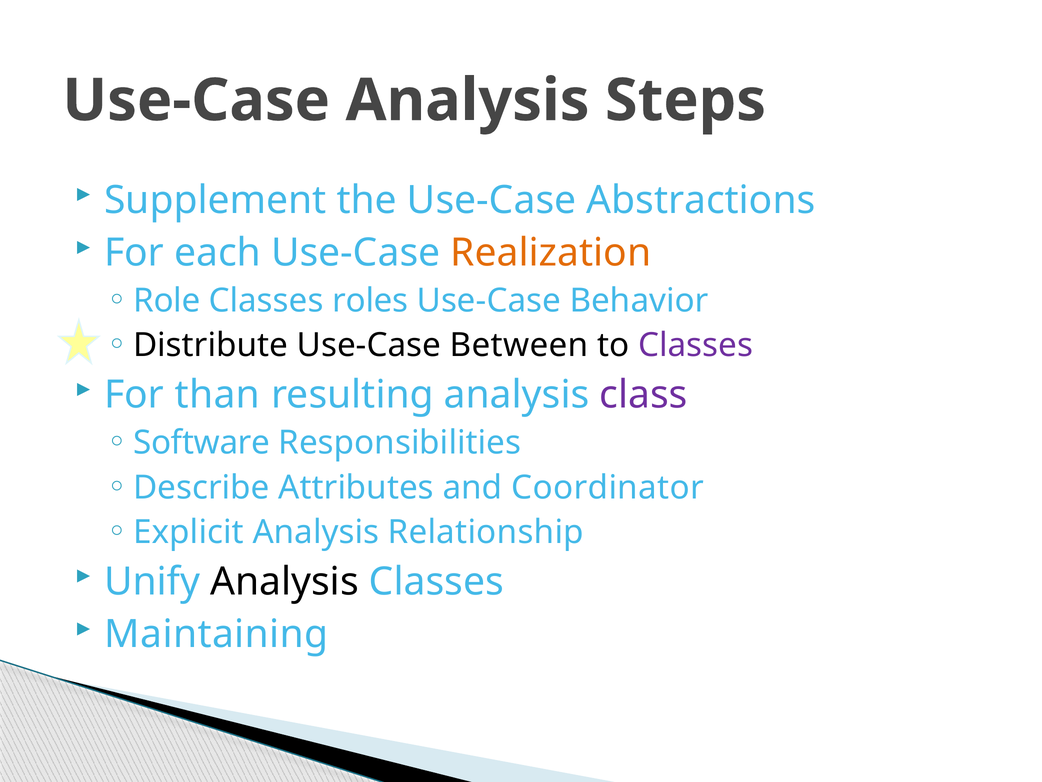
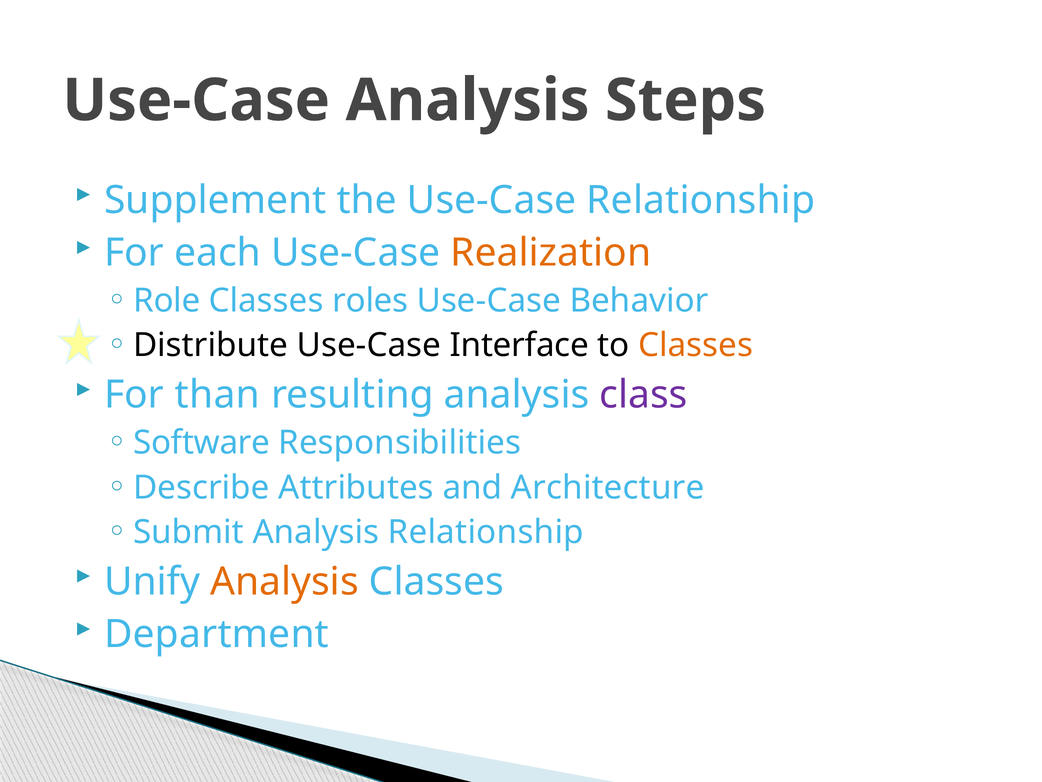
Use-Case Abstractions: Abstractions -> Relationship (701, 200)
Between: Between -> Interface (519, 345)
Classes colour: purple -> orange (696, 345)
Coordinator: Coordinator -> Architecture (608, 487)
Explicit: Explicit -> Submit (189, 532)
Analysis colour: black -> orange (284, 581)
Maintaining: Maintaining -> Department (217, 634)
